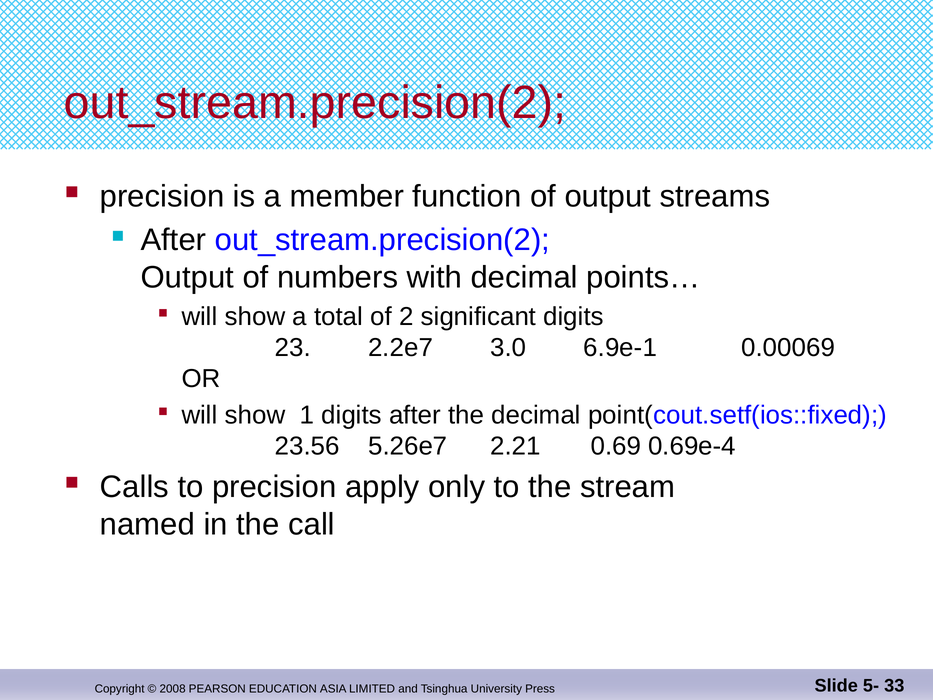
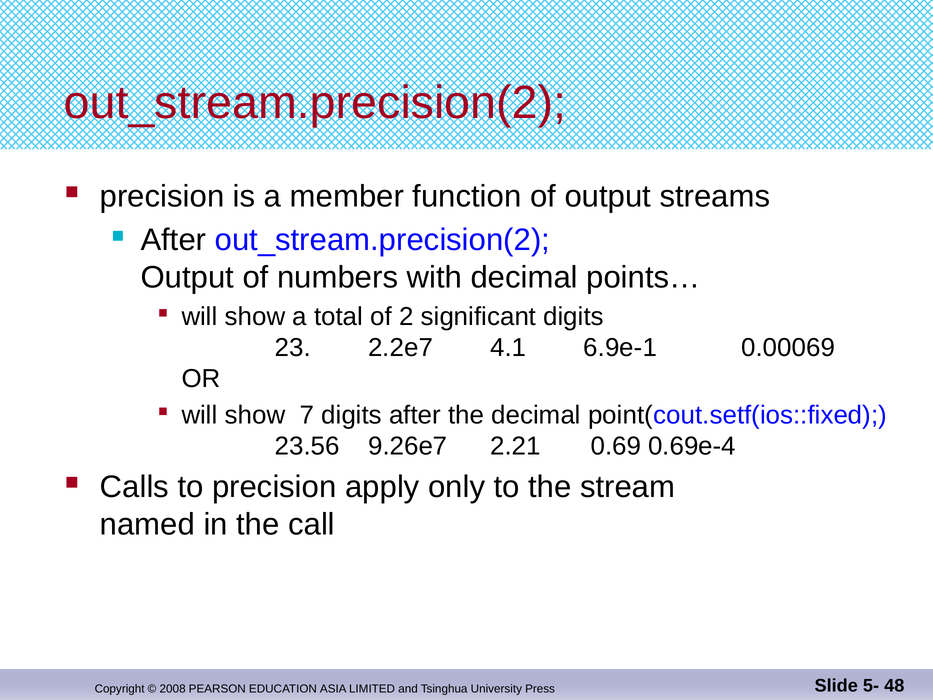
3.0: 3.0 -> 4.1 (508, 348)
1: 1 -> 7 (307, 415)
5.26e7: 5.26e7 -> 9.26e7 (408, 446)
33: 33 -> 48 (894, 685)
